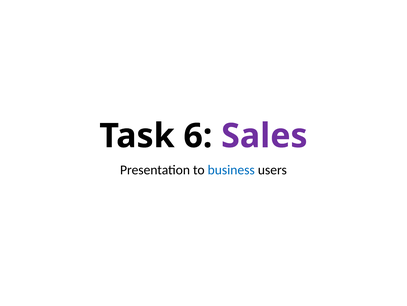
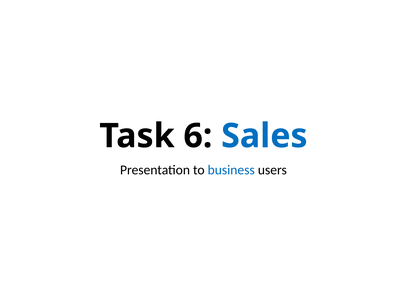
Sales colour: purple -> blue (264, 136)
